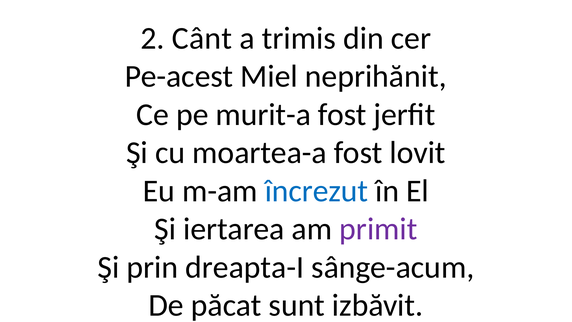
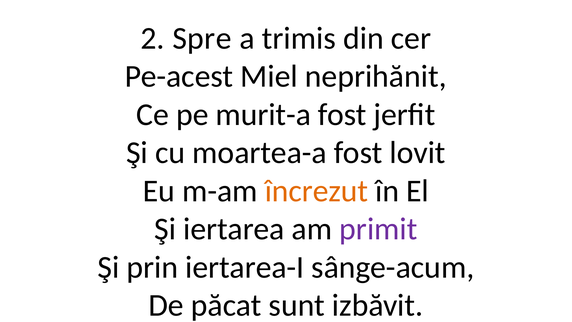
Cânt: Cânt -> Spre (202, 38)
încrezut colour: blue -> orange (316, 191)
dreapta-I: dreapta-I -> iertarea-I (245, 267)
